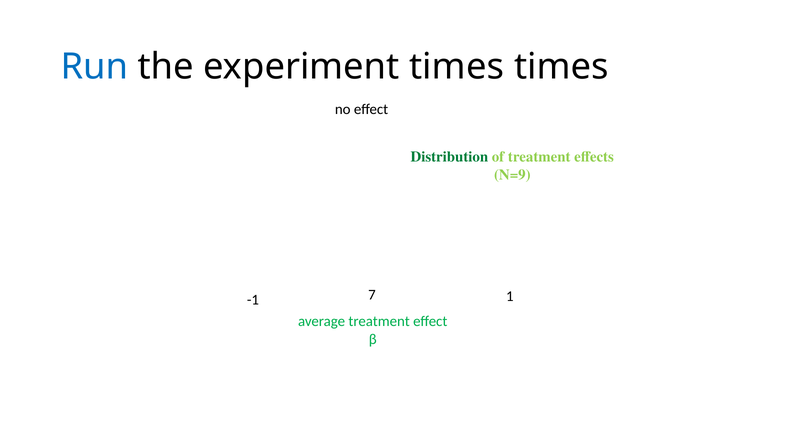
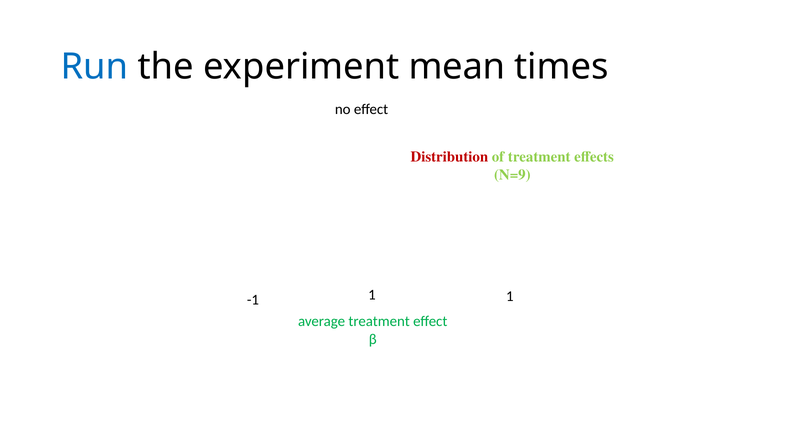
experiment times: times -> mean (457, 67)
Distribution colour: green -> red (449, 157)
-1 7: 7 -> 1 (372, 294)
